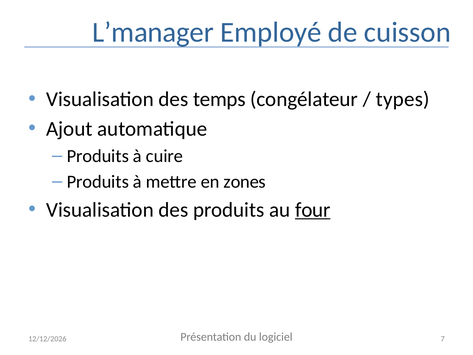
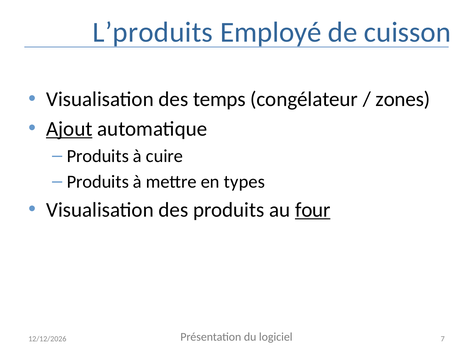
L’manager: L’manager -> L’produits (153, 32)
types: types -> zones (403, 99)
Ajout underline: none -> present (69, 129)
zones: zones -> types (245, 182)
